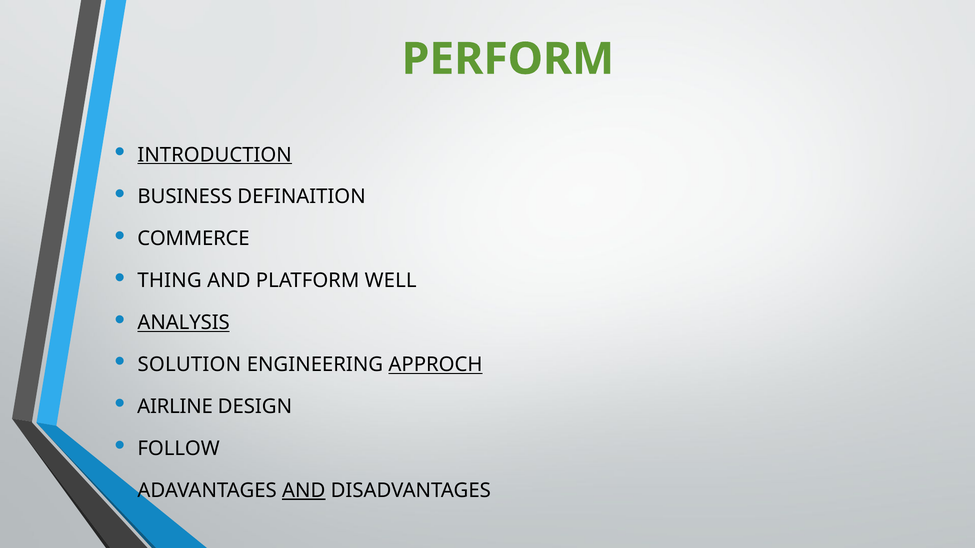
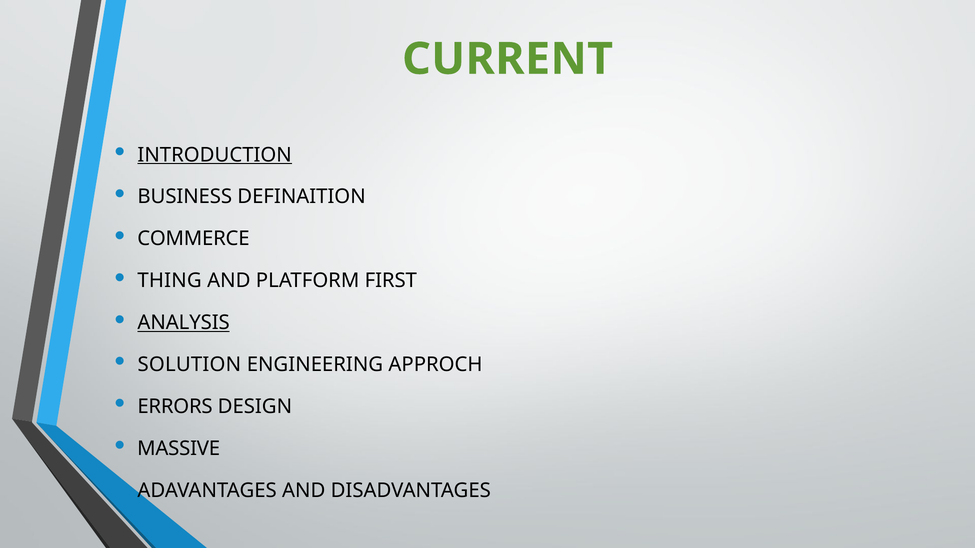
PERFORM: PERFORM -> CURRENT (508, 59)
WELL: WELL -> FIRST (391, 281)
APPROCH underline: present -> none (435, 365)
AIRLINE: AIRLINE -> ERRORS (175, 407)
FOLLOW: FOLLOW -> MASSIVE (179, 449)
AND underline: present -> none (304, 491)
